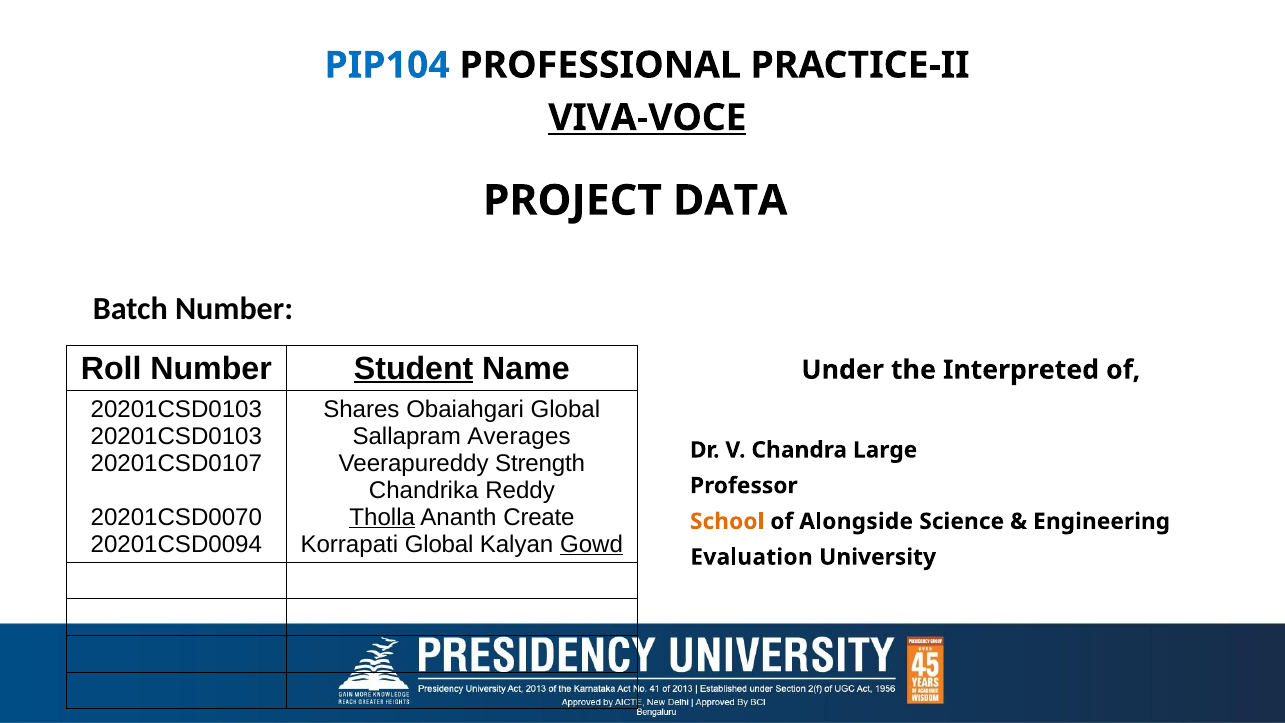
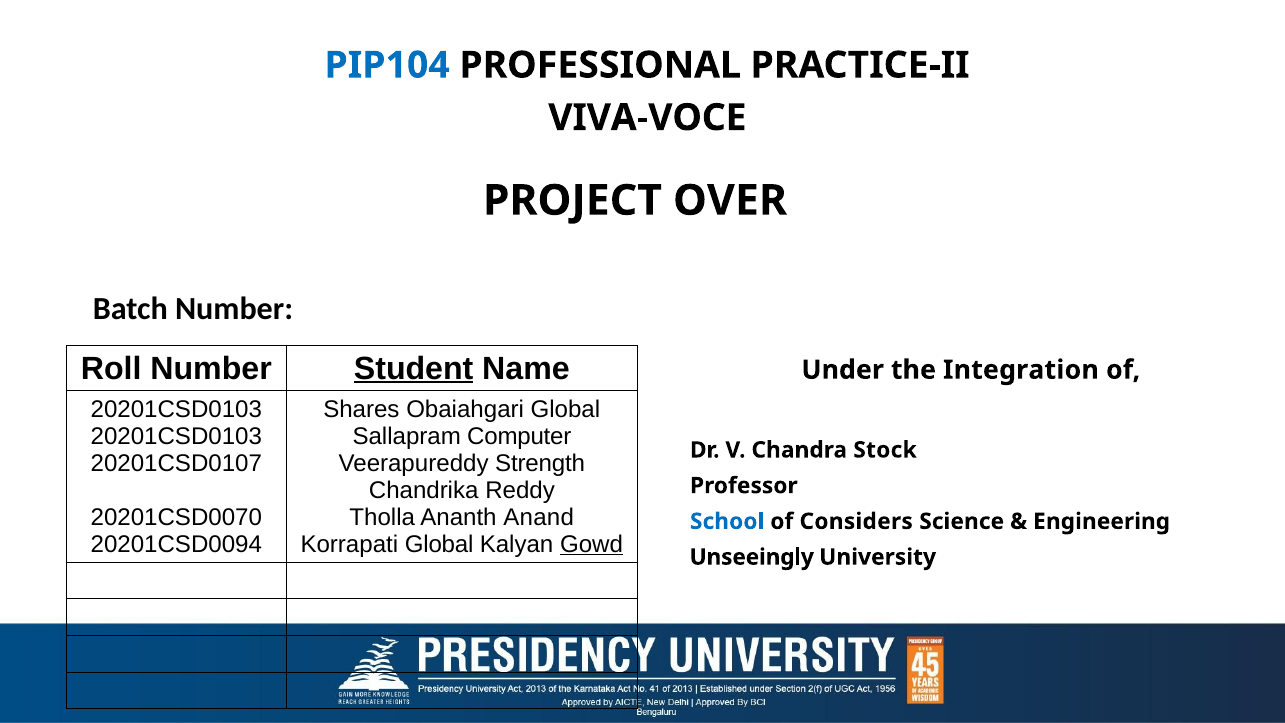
VIVA-VOCE underline: present -> none (647, 118)
DATA: DATA -> OVER (730, 201)
Interpreted: Interpreted -> Integration (1021, 370)
Averages: Averages -> Computer (519, 436)
Large: Large -> Stock (885, 450)
Tholla underline: present -> none (382, 517)
Create: Create -> Anand (539, 517)
School colour: orange -> blue (727, 521)
Alongside: Alongside -> Considers (856, 521)
Evaluation: Evaluation -> Unseeingly (752, 557)
